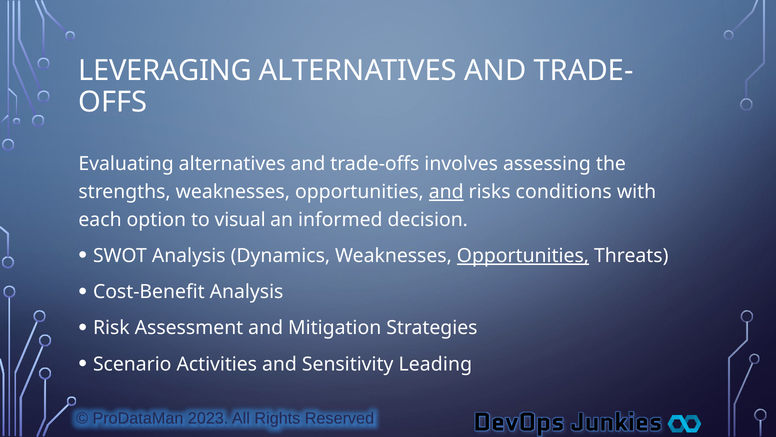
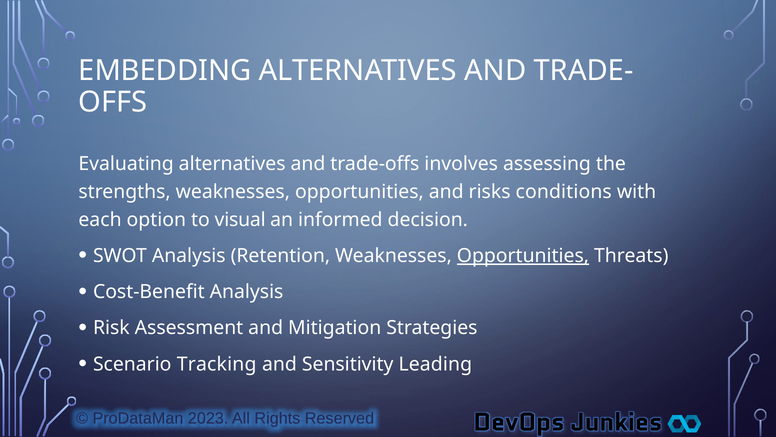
LEVERAGING: LEVERAGING -> EMBEDDING (165, 71)
and underline: present -> none (446, 192)
Dynamics: Dynamics -> Retention (280, 256)
Activities: Activities -> Tracking (217, 364)
